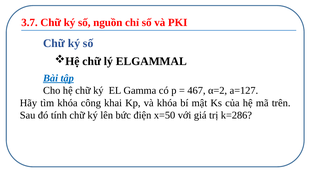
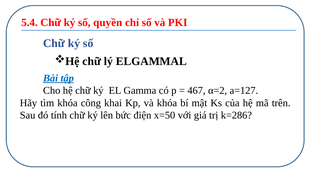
3.7: 3.7 -> 5.4 (29, 23)
nguồn: nguồn -> quyền (108, 23)
